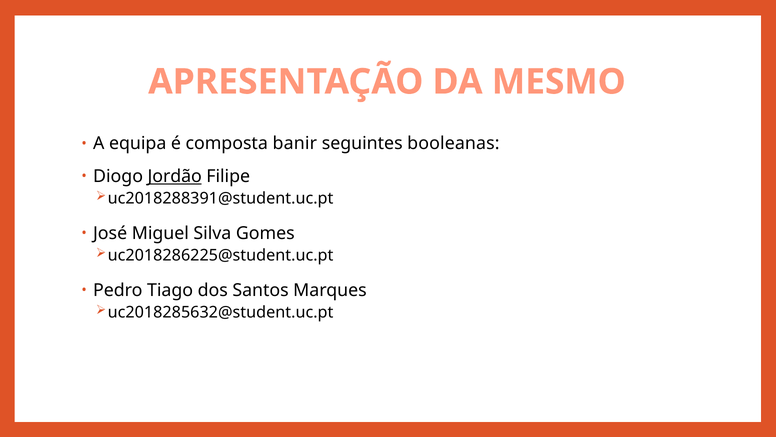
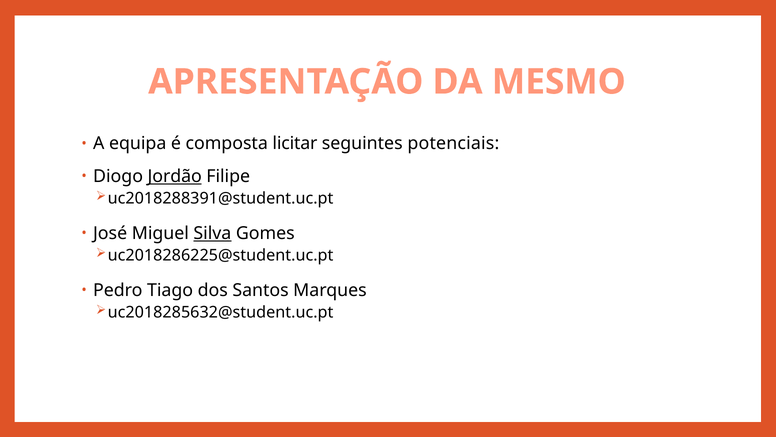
banir: banir -> licitar (295, 143)
booleanas: booleanas -> potenciais (453, 143)
Silva underline: none -> present (212, 233)
